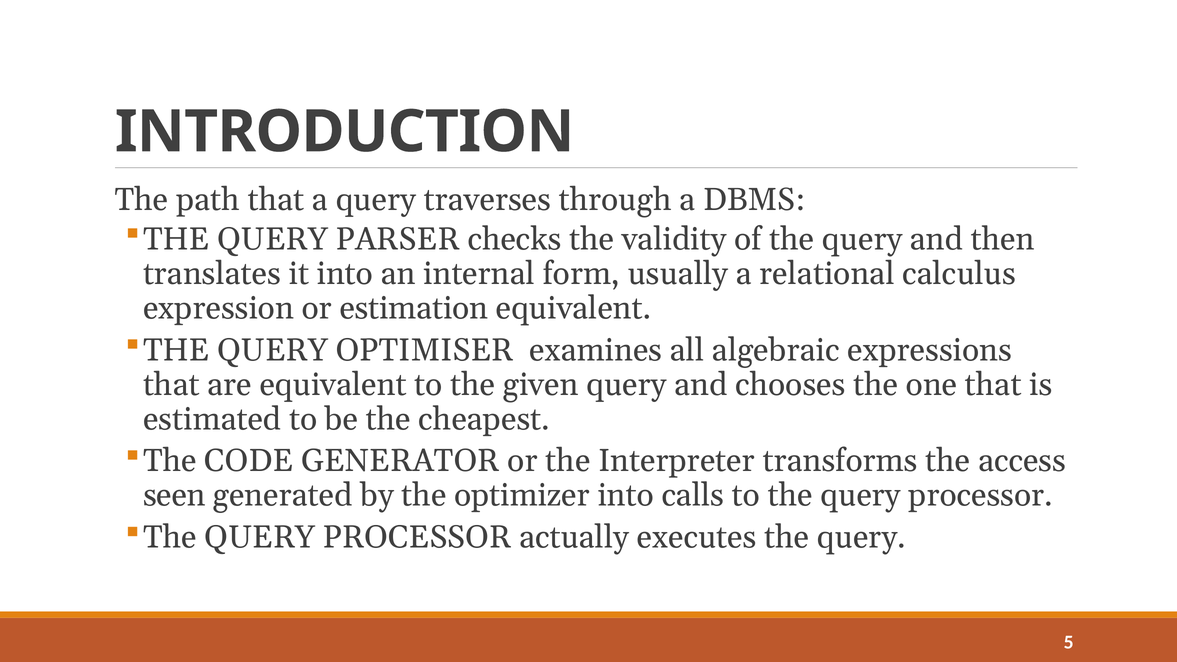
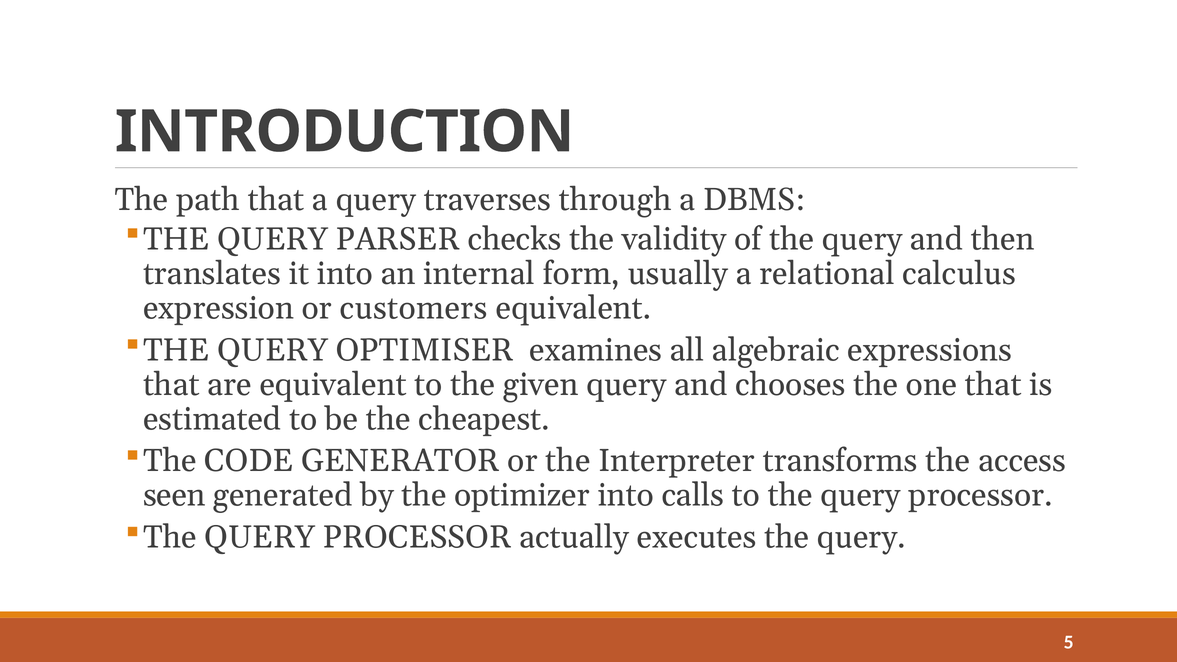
estimation: estimation -> customers (414, 308)
